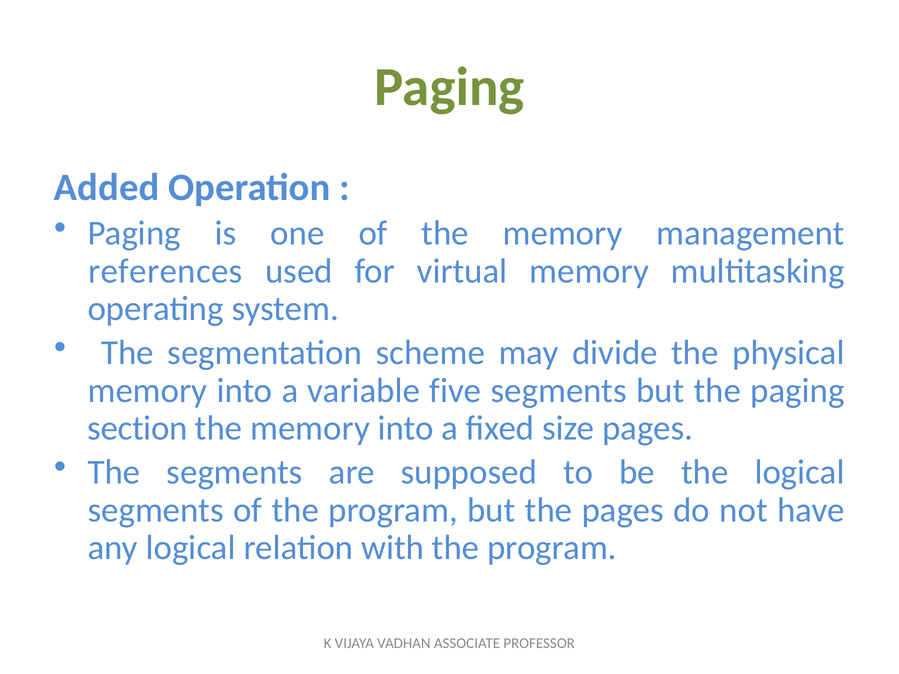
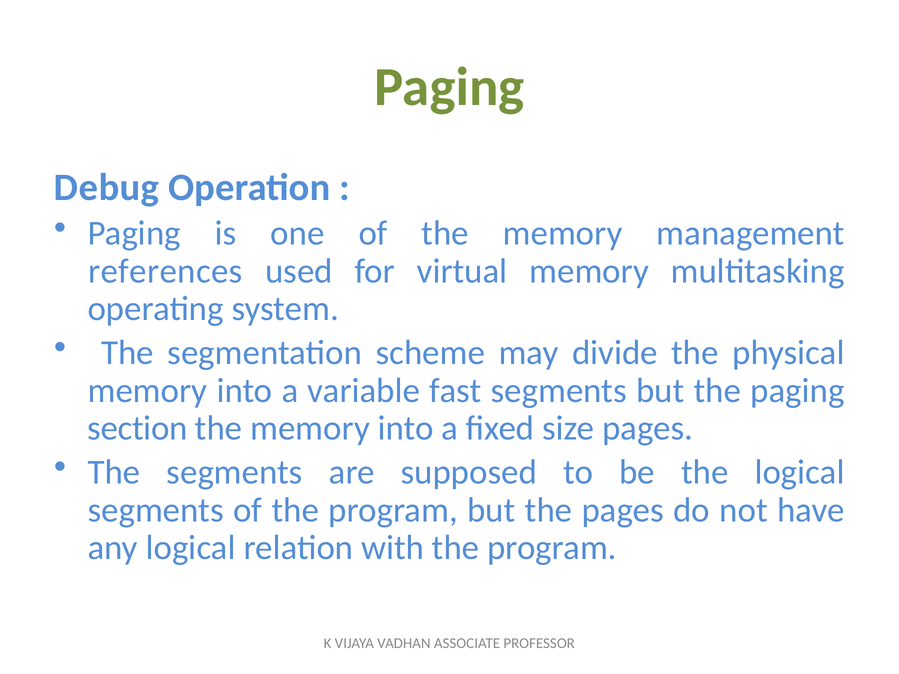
Added: Added -> Debug (107, 188)
five: five -> fast (455, 391)
